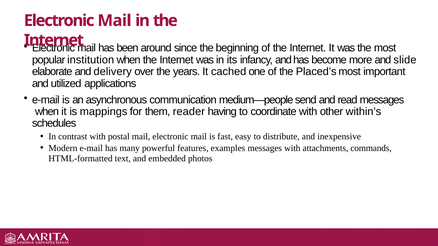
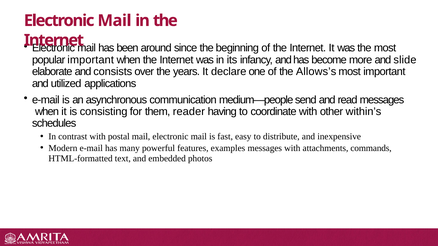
popular institution: institution -> important (91, 60)
delivery: delivery -> consists (113, 72)
cached: cached -> declare (229, 72)
Placed’s: Placed’s -> Allows’s (316, 72)
mappings: mappings -> consisting (104, 112)
